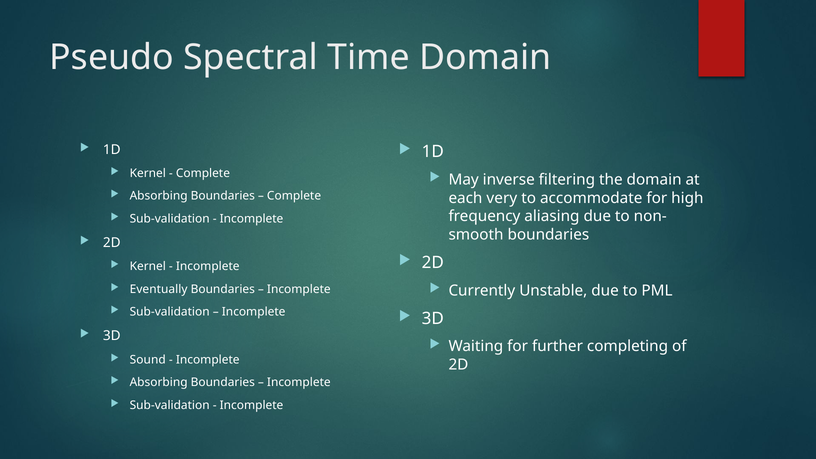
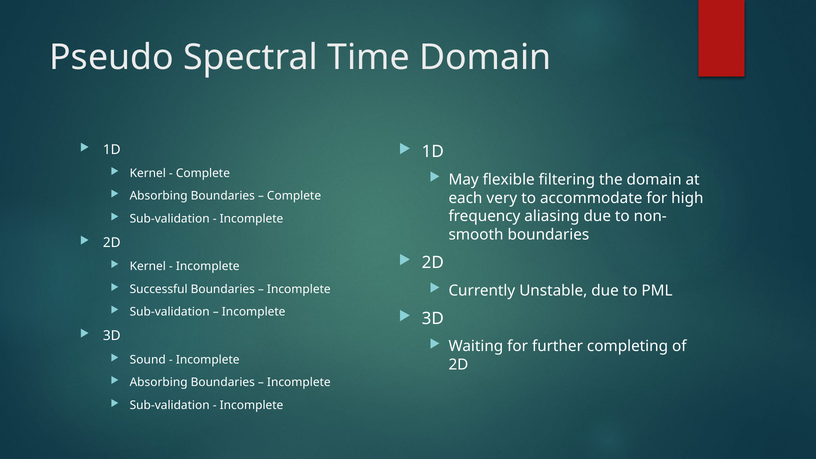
inverse: inverse -> flexible (509, 180)
Eventually: Eventually -> Successful (159, 289)
